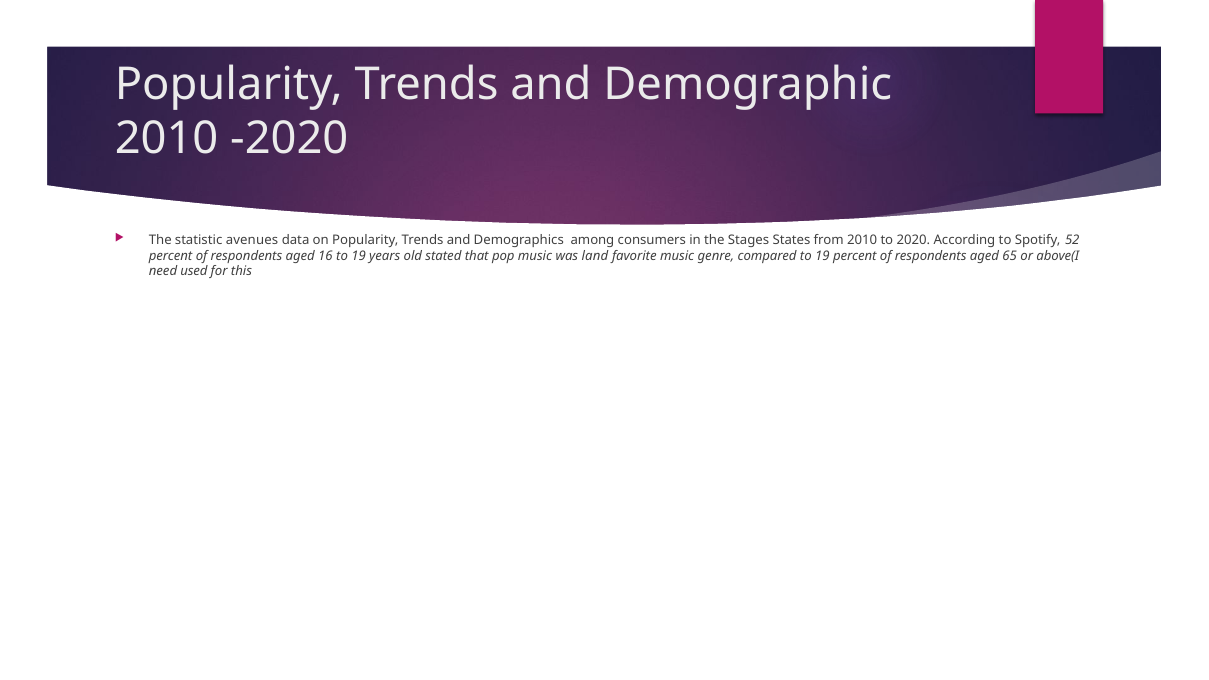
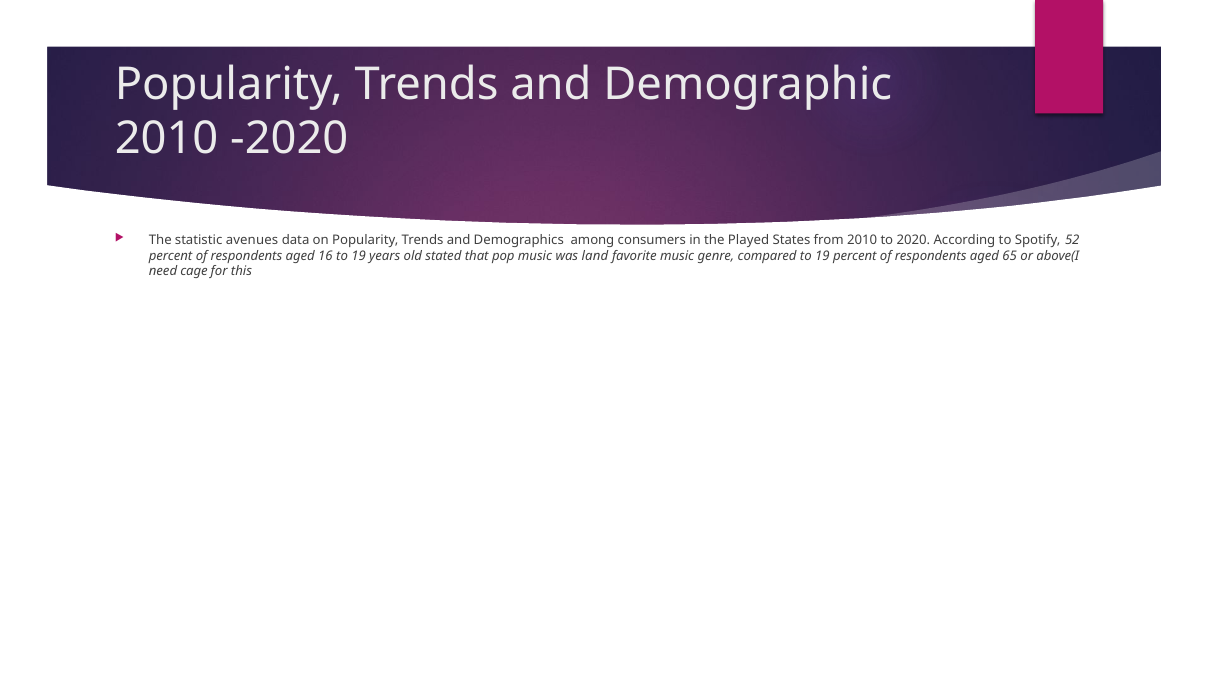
Stages: Stages -> Played (749, 240)
used: used -> cage (194, 272)
